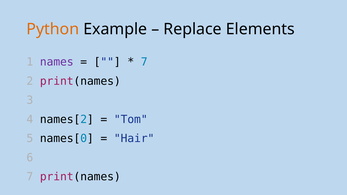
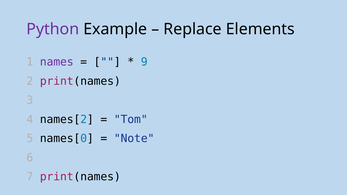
Python colour: orange -> purple (53, 29)
7: 7 -> 9 (144, 62)
Hair: Hair -> Note (134, 139)
